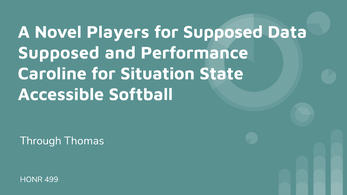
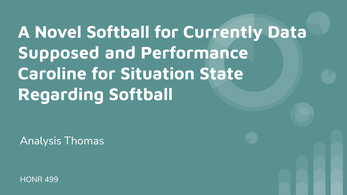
Novel Players: Players -> Softball (118, 32)
for Supposed: Supposed -> Currently (223, 32)
Accessible: Accessible -> Regarding (61, 94)
Through: Through -> Analysis (41, 141)
